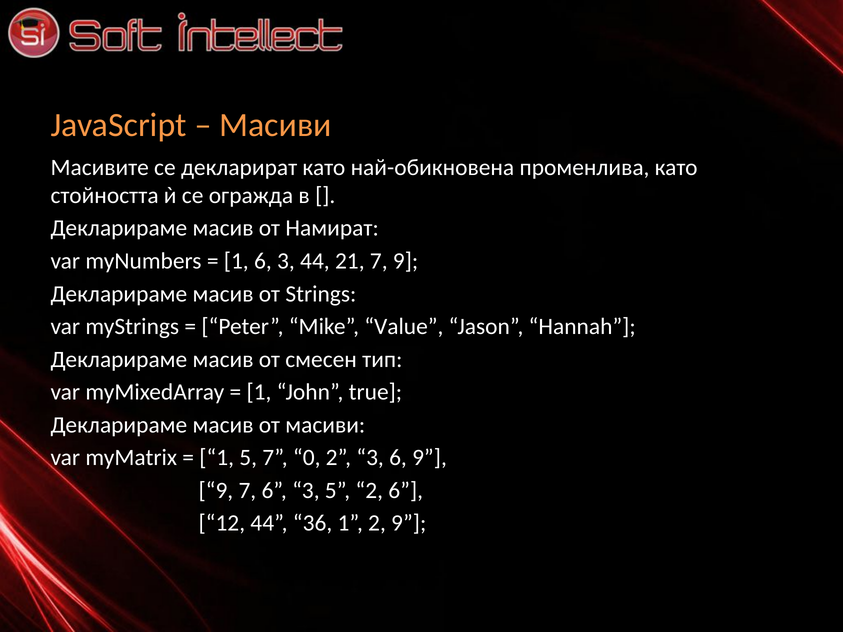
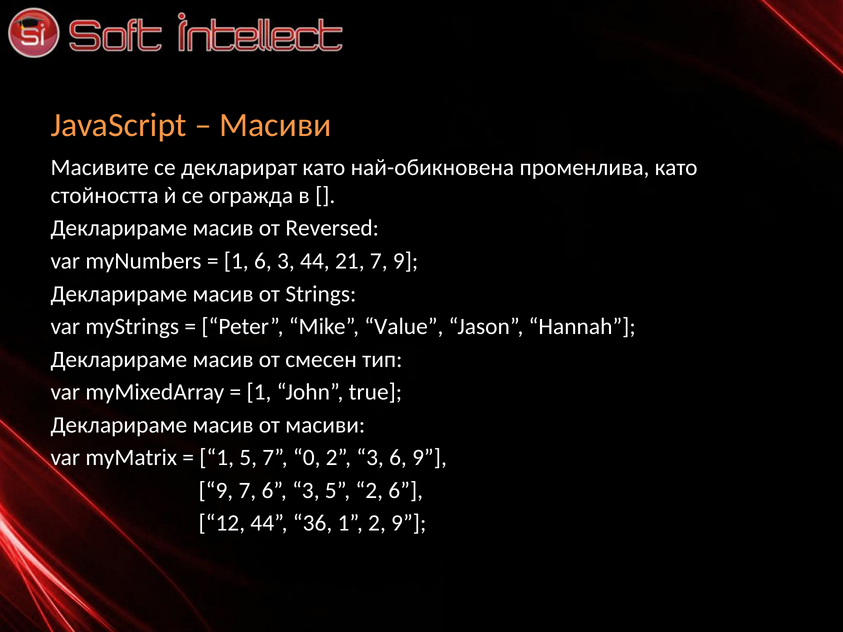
Намират: Намират -> Reversed (332, 228)
